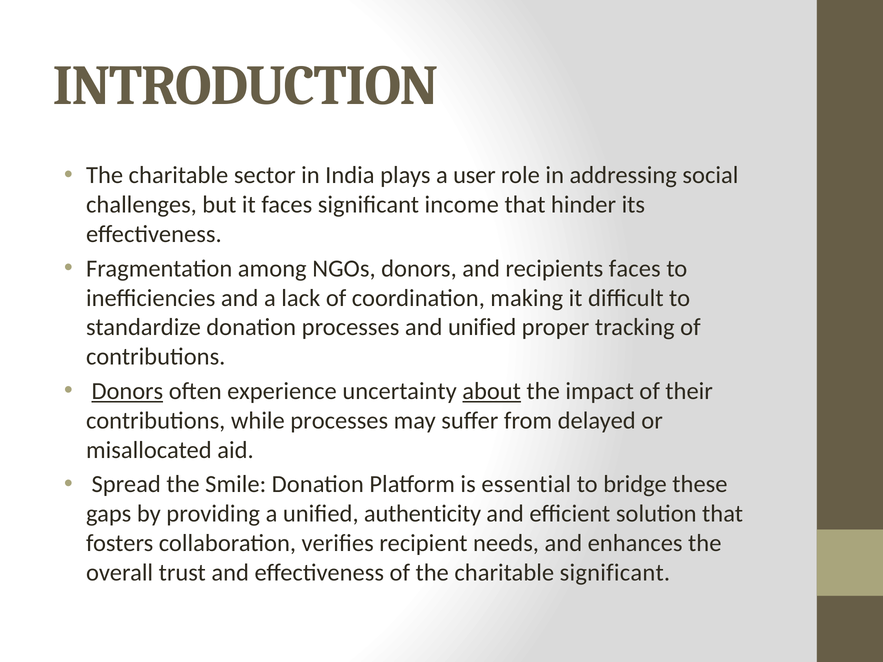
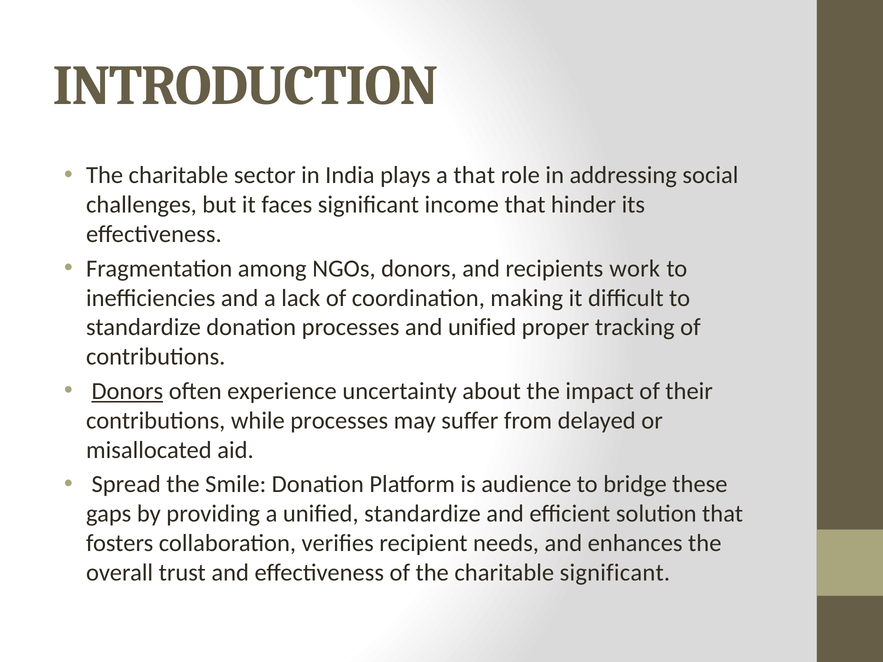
a user: user -> that (474, 175)
recipients faces: faces -> work (635, 269)
about underline: present -> none (492, 391)
essential: essential -> audience (526, 485)
unified authenticity: authenticity -> standardize (422, 514)
